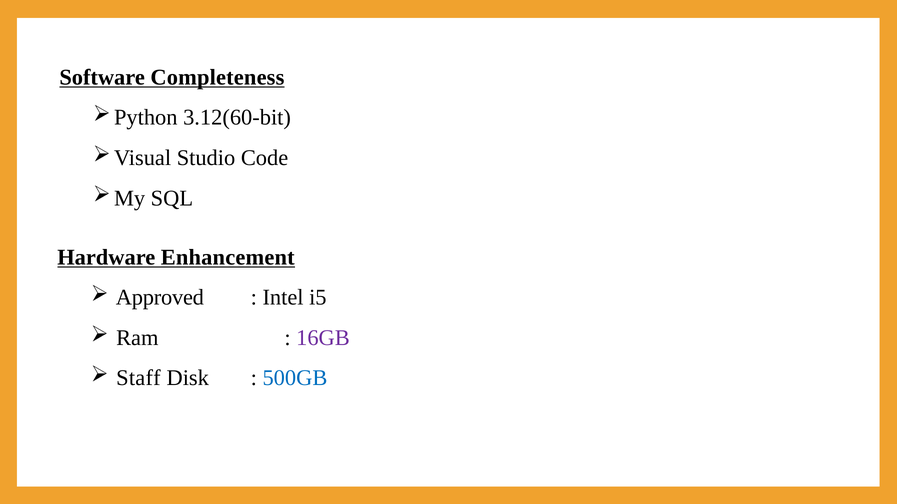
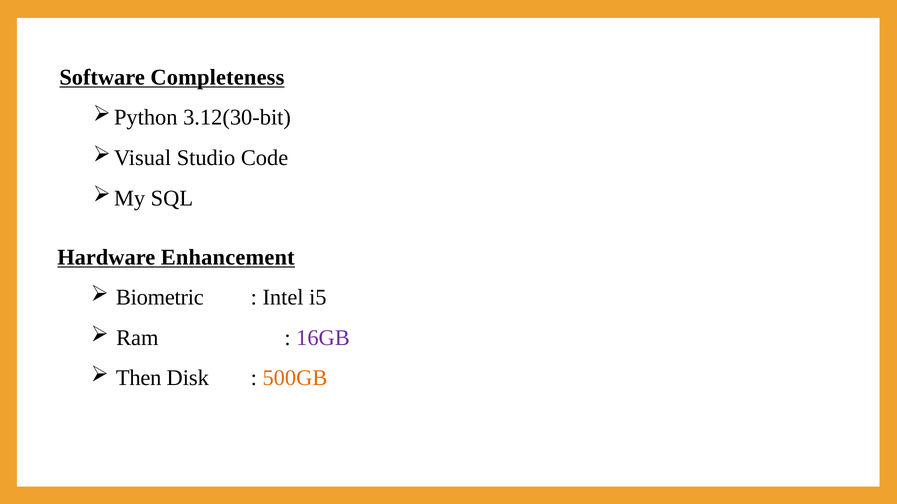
3.12(60-bit: 3.12(60-bit -> 3.12(30-bit (237, 118)
Approved: Approved -> Biometric (160, 298)
Staff: Staff -> Then (139, 378)
500GB colour: blue -> orange (295, 378)
